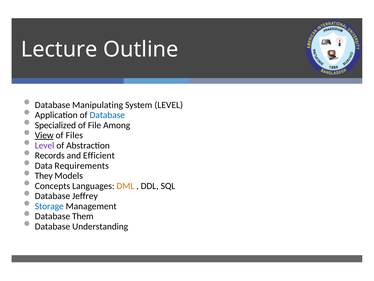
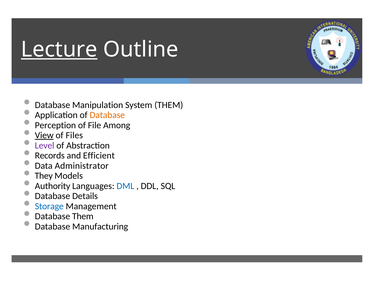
Lecture underline: none -> present (59, 49)
Manipulating: Manipulating -> Manipulation (98, 105)
System LEVEL: LEVEL -> THEM (169, 105)
Database colour: blue -> orange (107, 115)
Specialized: Specialized -> Perception (55, 125)
Requirements: Requirements -> Administrator (82, 165)
Concepts: Concepts -> Authority (53, 186)
DML colour: orange -> blue (125, 186)
Jeffrey: Jeffrey -> Details (85, 196)
Understanding: Understanding -> Manufacturing (100, 226)
